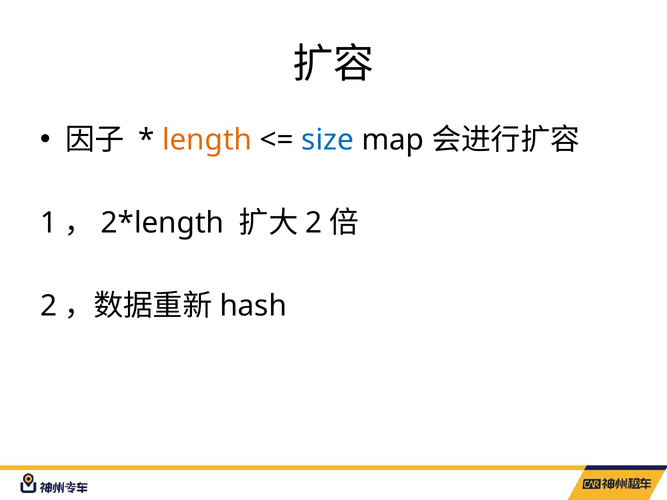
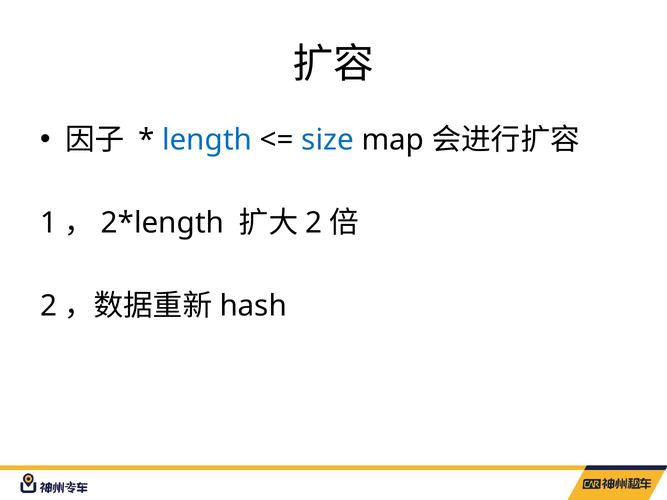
length colour: orange -> blue (207, 140)
